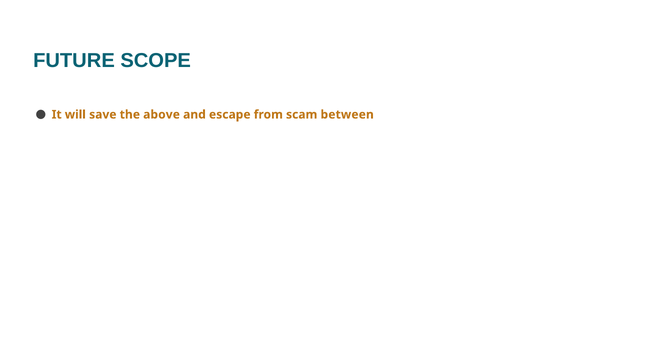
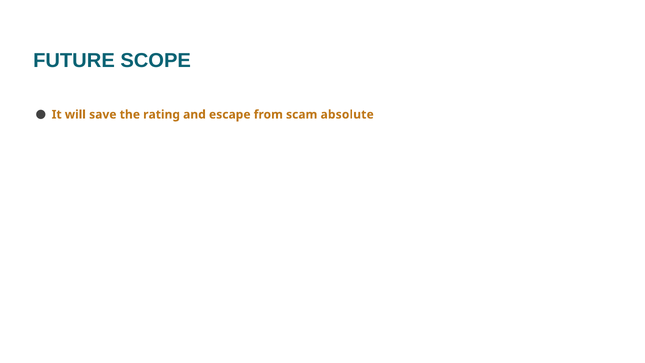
above: above -> rating (162, 114)
between: between -> absolute (347, 114)
